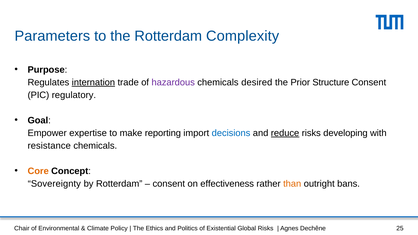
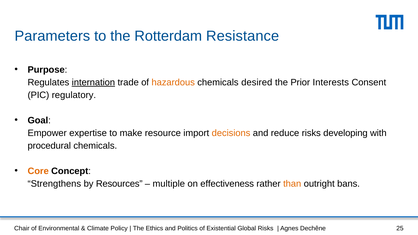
Complexity: Complexity -> Resistance (243, 36)
hazardous colour: purple -> orange (173, 82)
Structure: Structure -> Interests (331, 82)
reporting: reporting -> resource (163, 133)
decisions colour: blue -> orange (231, 133)
reduce underline: present -> none (285, 133)
resistance: resistance -> procedural (49, 146)
Sovereignty: Sovereignty -> Strengthens (54, 184)
by Rotterdam: Rotterdam -> Resources (119, 184)
consent: consent -> multiple (169, 184)
